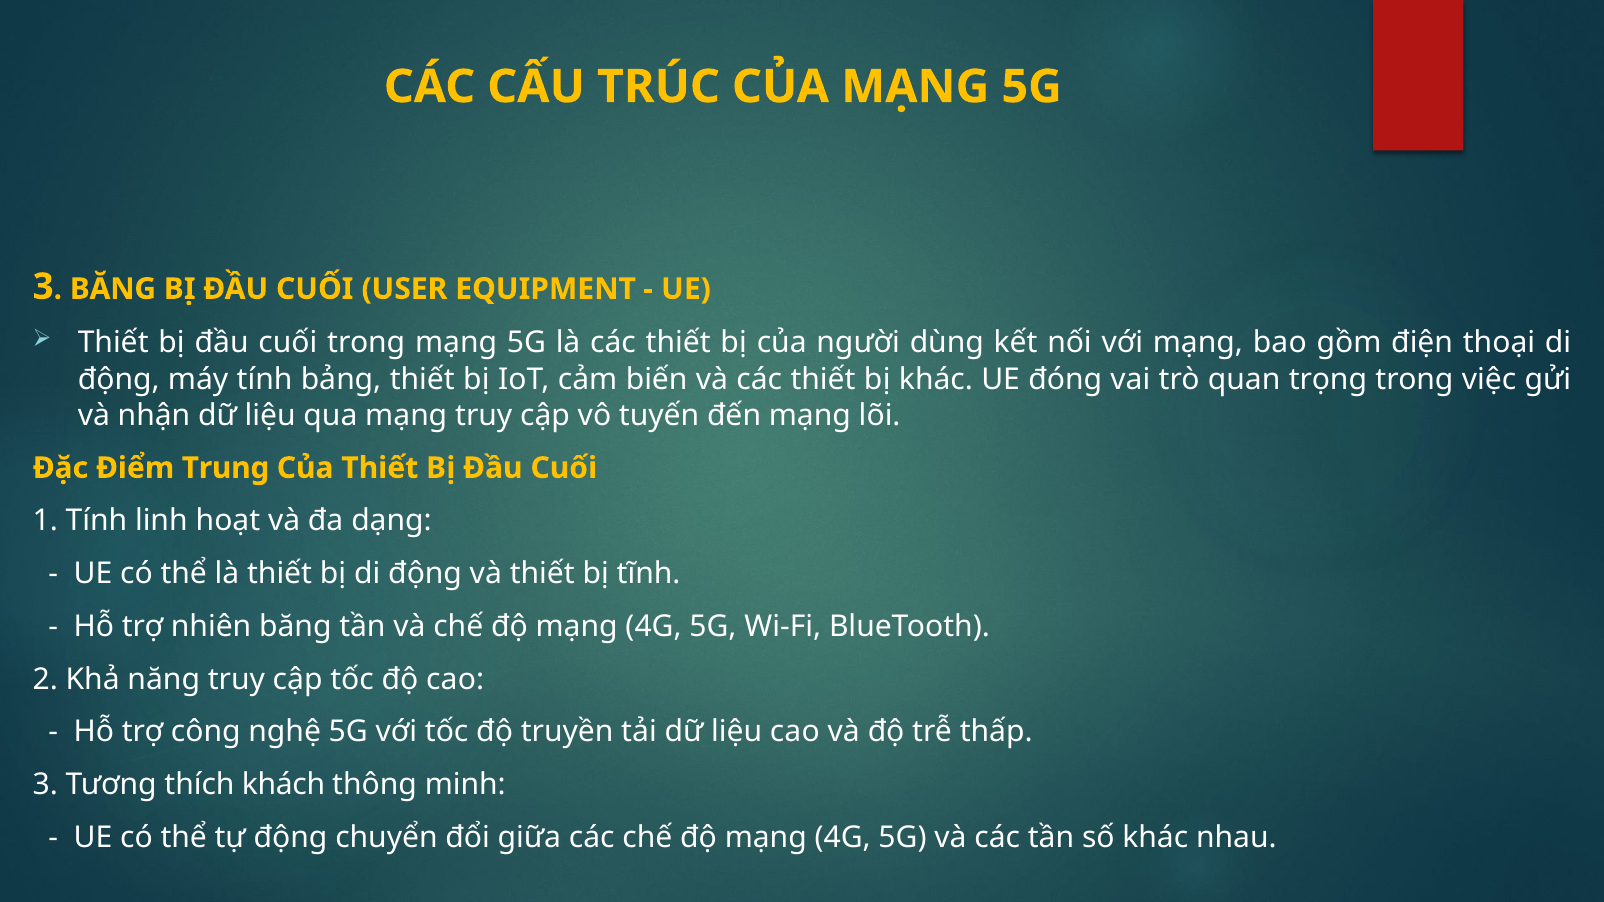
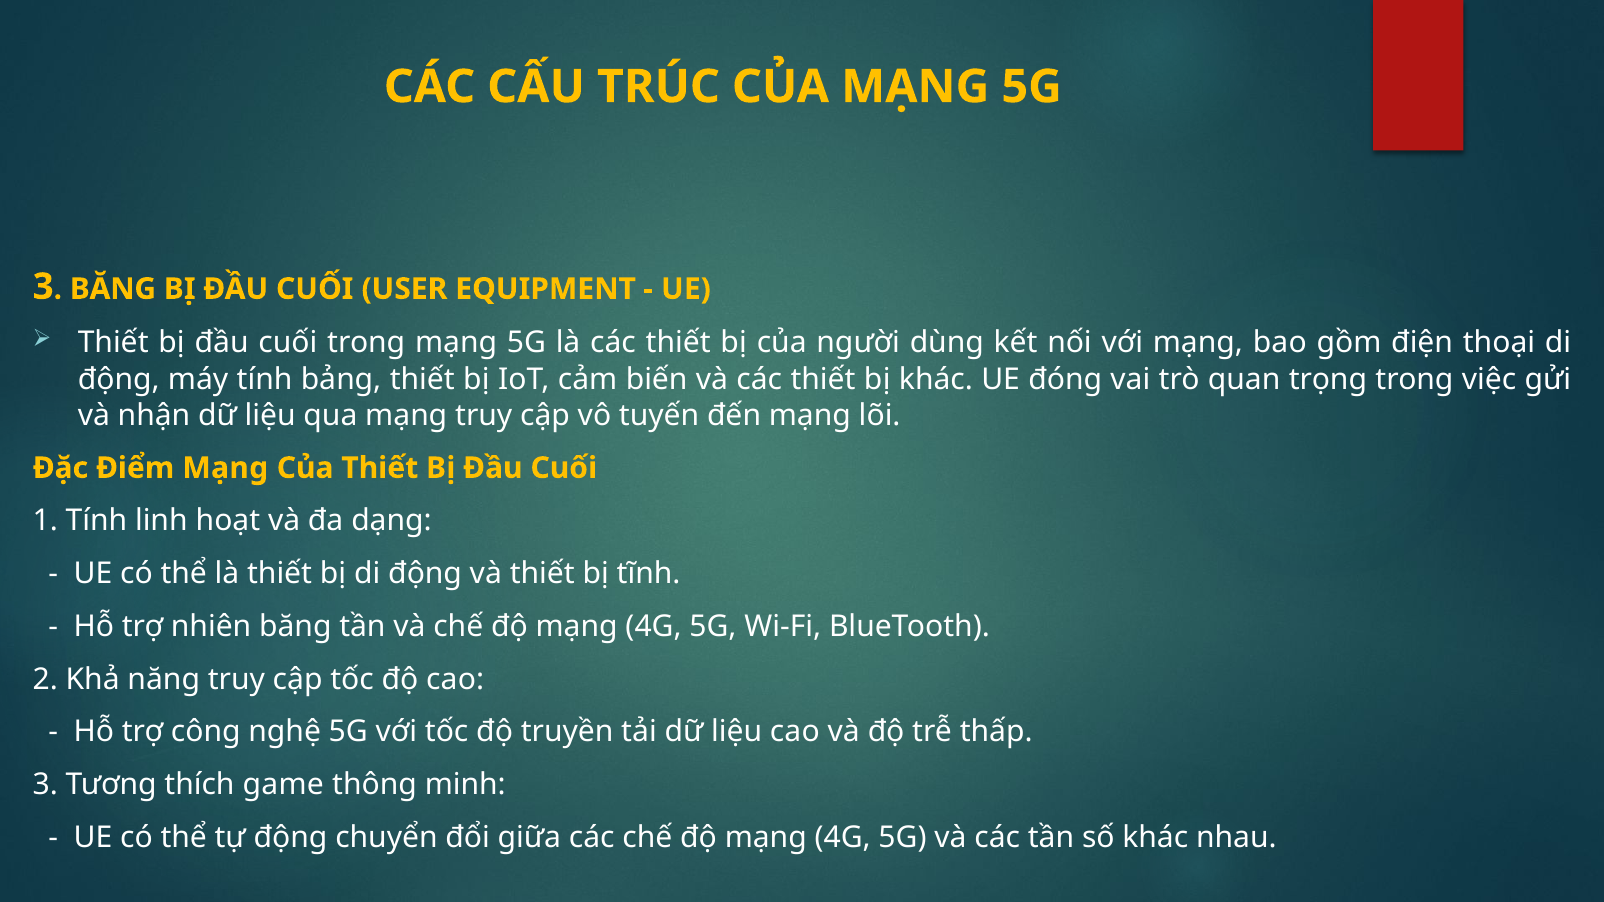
Điểm Trung: Trung -> Mạng (225, 468)
khách: khách -> game (283, 785)
